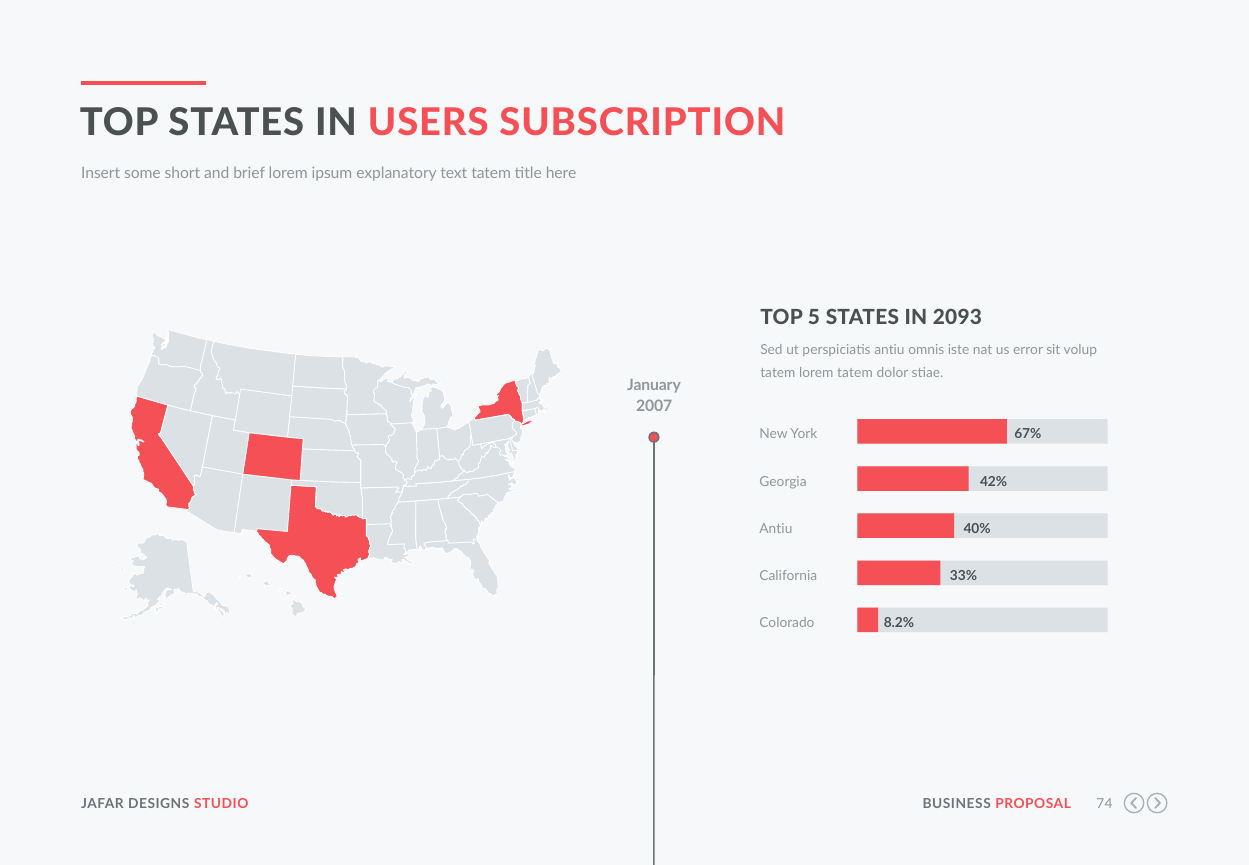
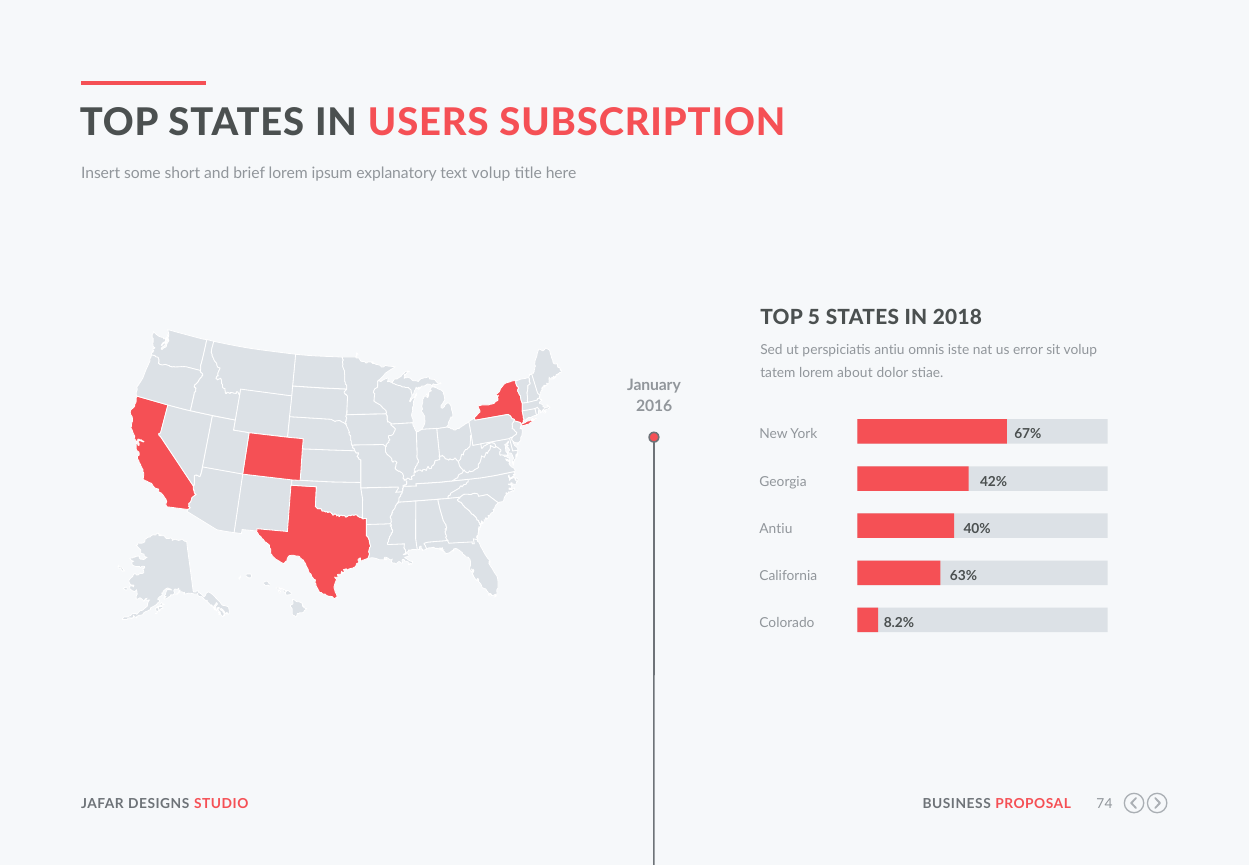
text tatem: tatem -> volup (491, 174)
2093: 2093 -> 2018 (957, 317)
lorem tatem: tatem -> about (855, 373)
2007: 2007 -> 2016 (654, 406)
33%: 33% -> 63% (964, 576)
